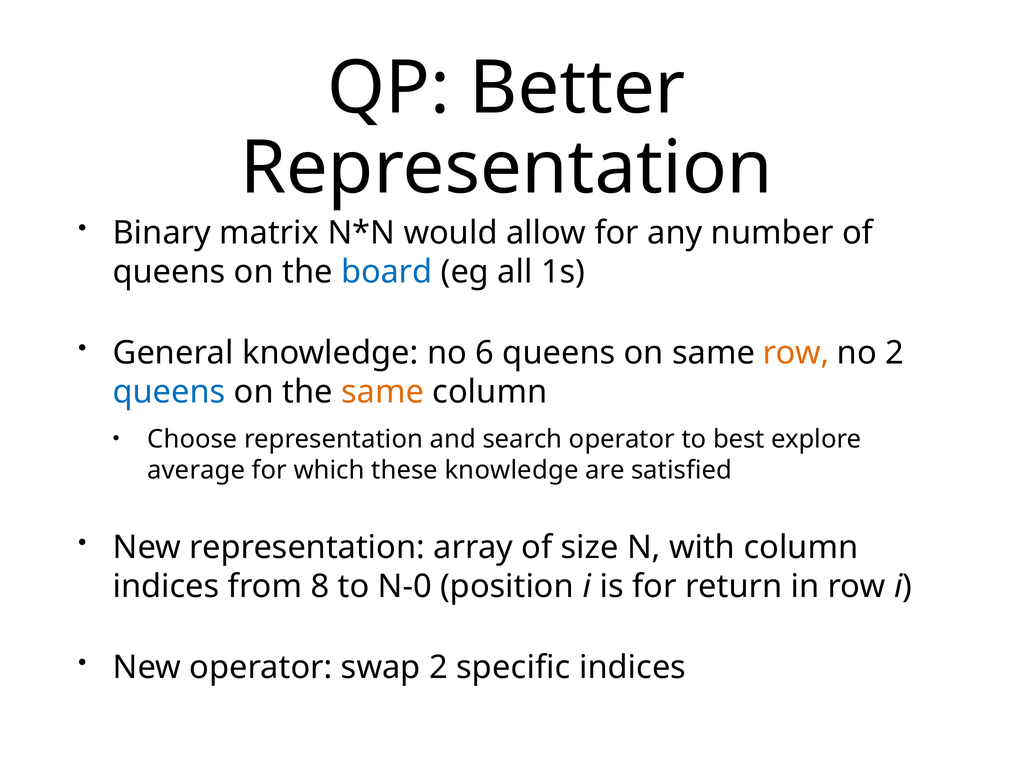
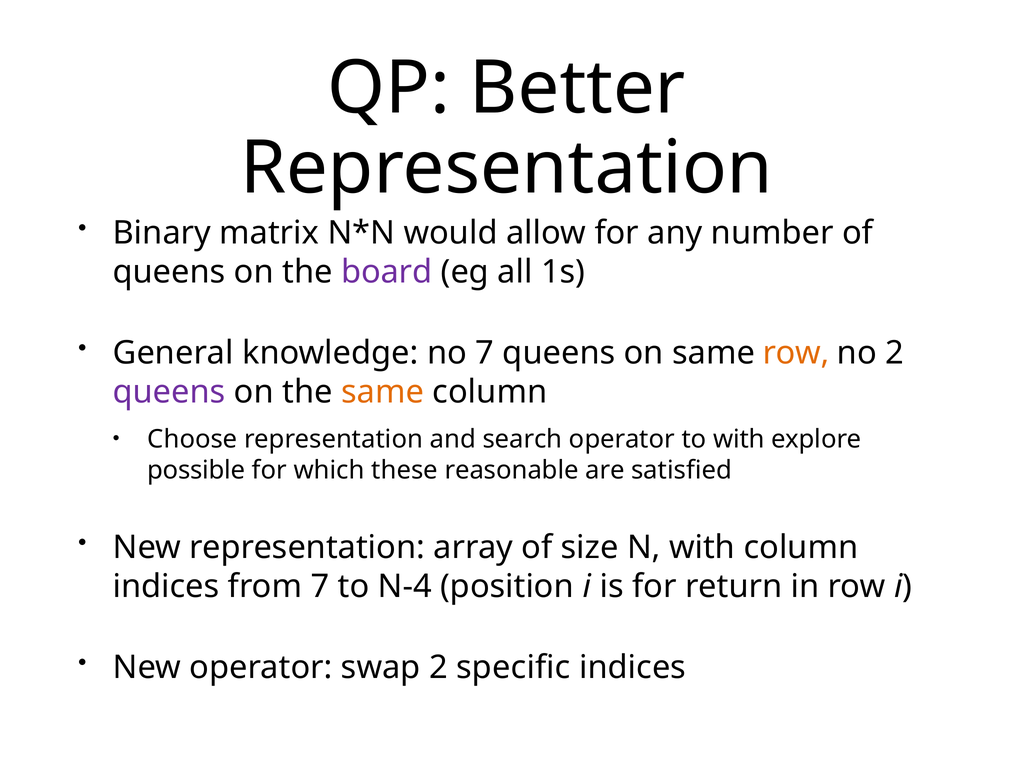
board colour: blue -> purple (387, 272)
no 6: 6 -> 7 (485, 353)
queens colour: blue -> purple (169, 392)
to best: best -> with (739, 439)
average: average -> possible (196, 470)
these knowledge: knowledge -> reasonable (512, 470)
from 8: 8 -> 7 (320, 586)
N-0: N-0 -> N-4 (405, 586)
